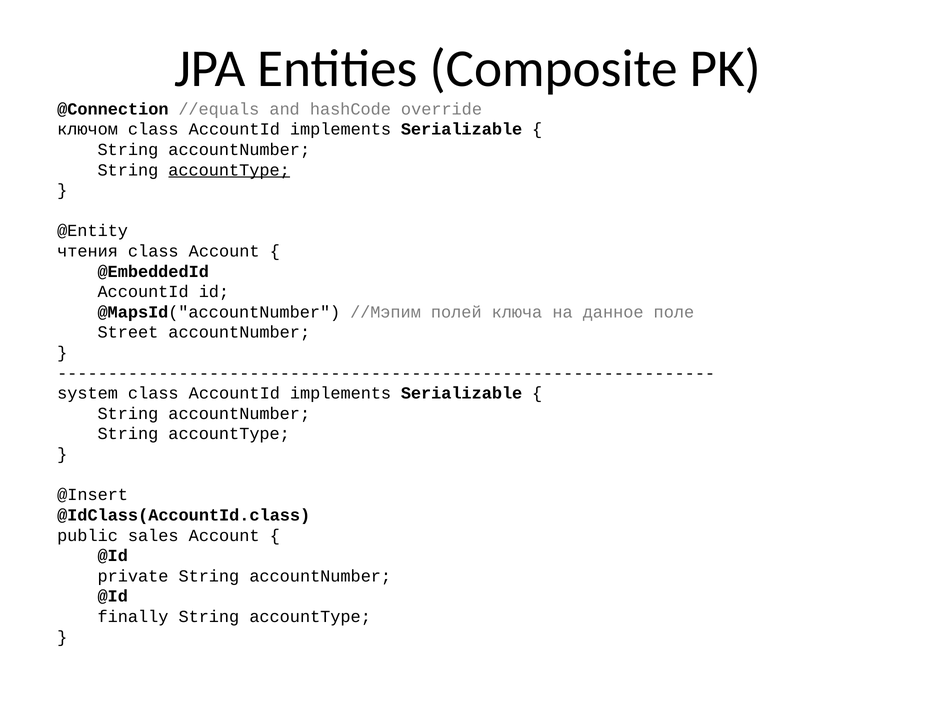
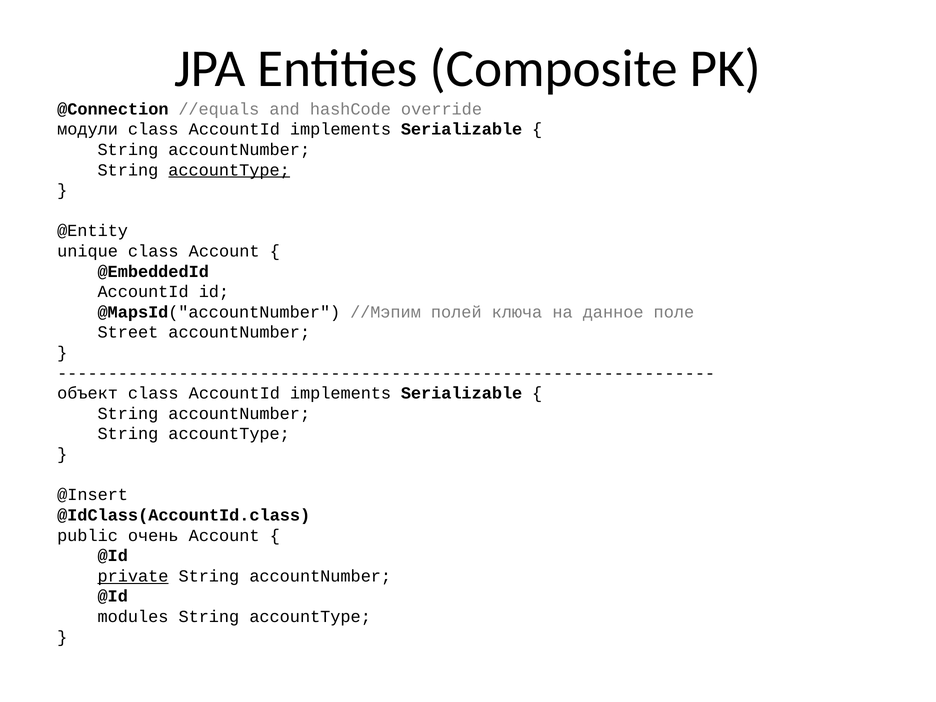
ключом: ключом -> модули (88, 129)
чтения: чтения -> unique (88, 251)
system: system -> объект (88, 393)
sales: sales -> очень (153, 535)
private underline: none -> present (133, 576)
finally: finally -> modules (133, 617)
